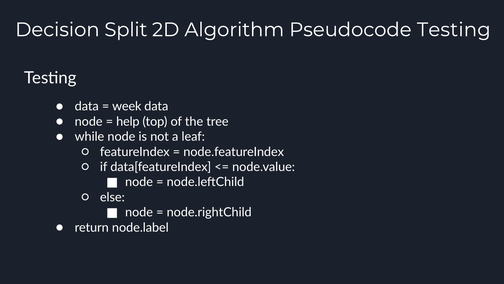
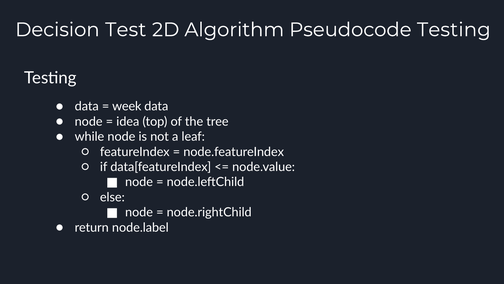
Split: Split -> Test (126, 30)
help: help -> idea (128, 121)
